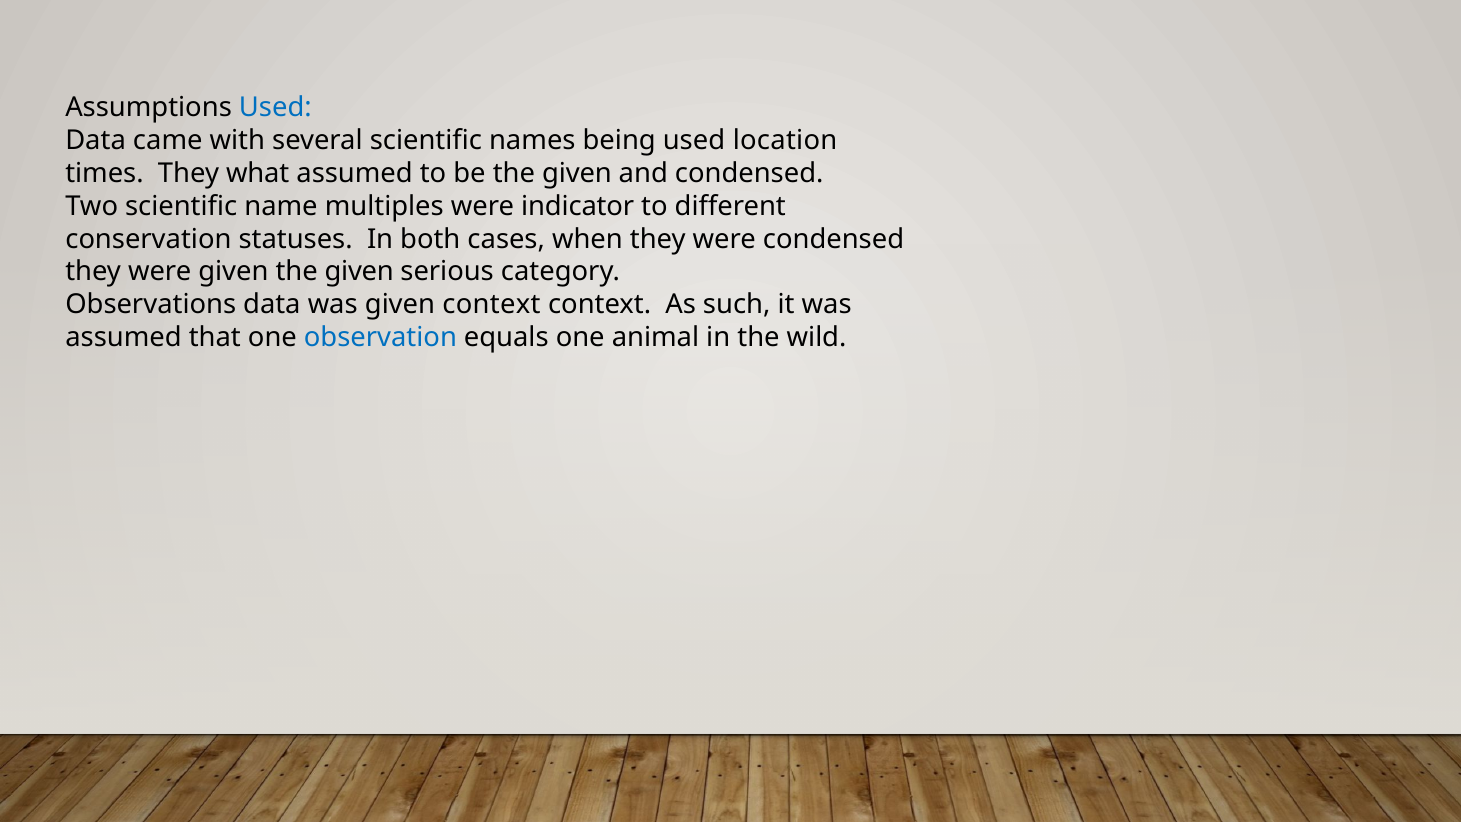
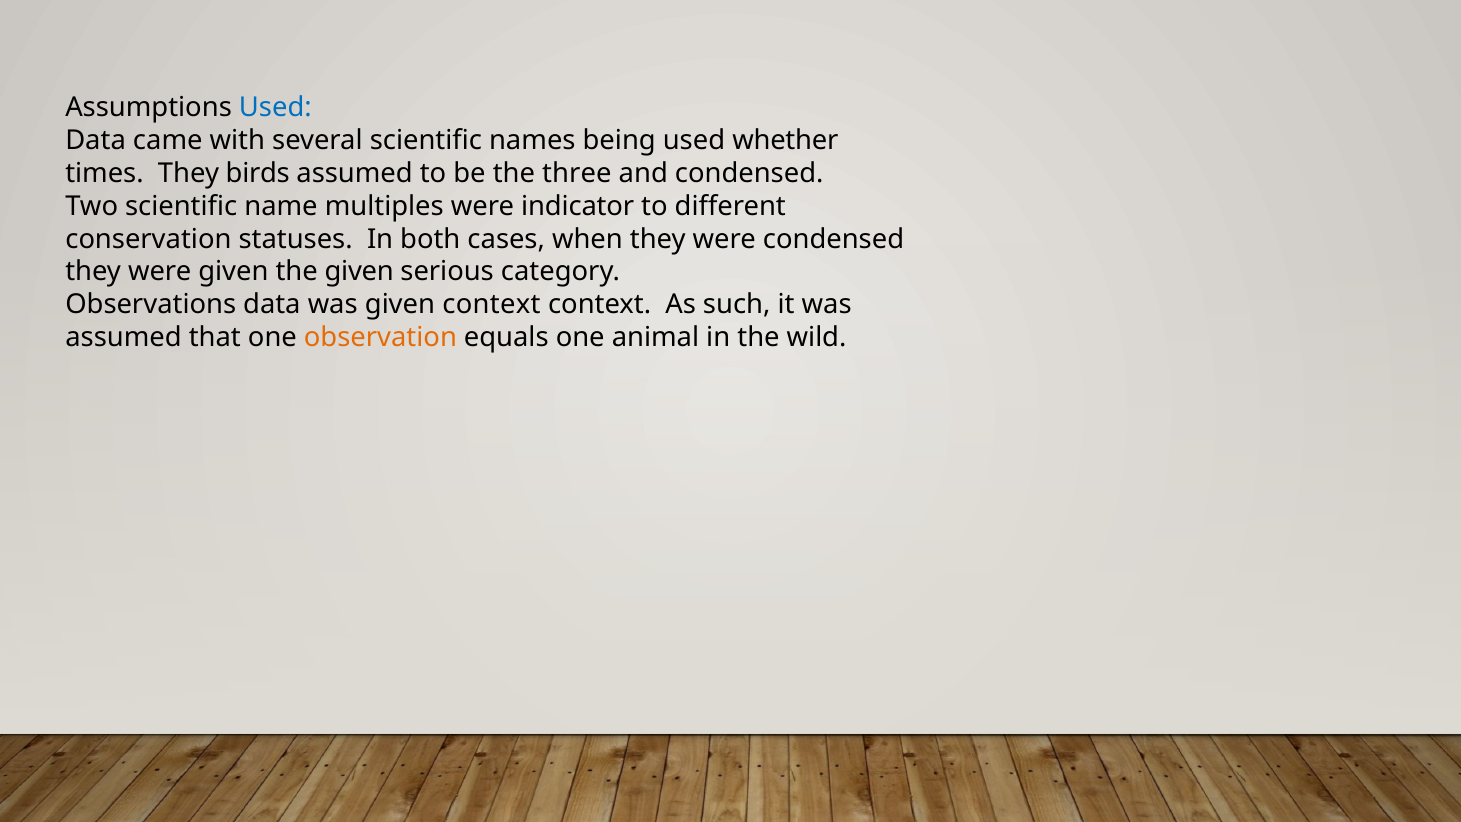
location: location -> whether (785, 140)
what: what -> birds (258, 173)
be the given: given -> three (577, 173)
observation colour: blue -> orange (380, 338)
